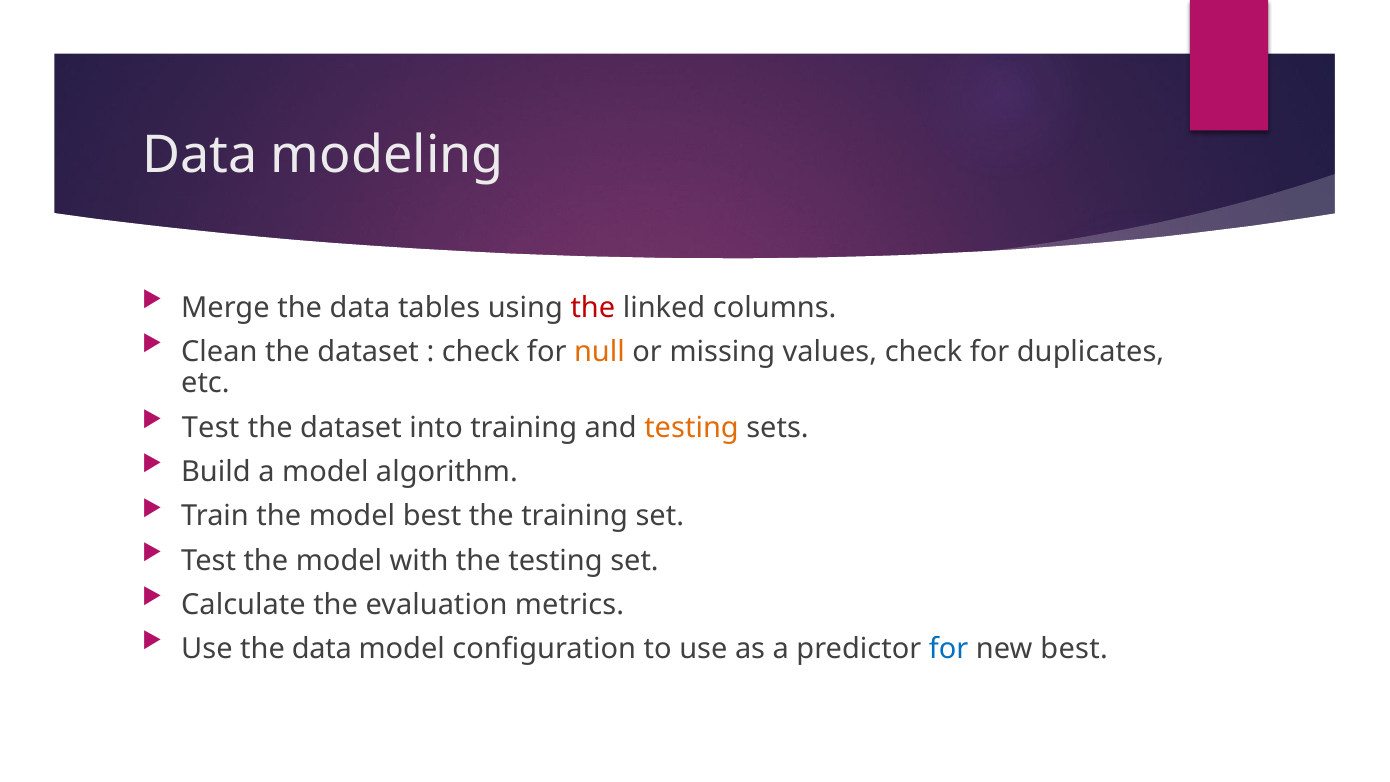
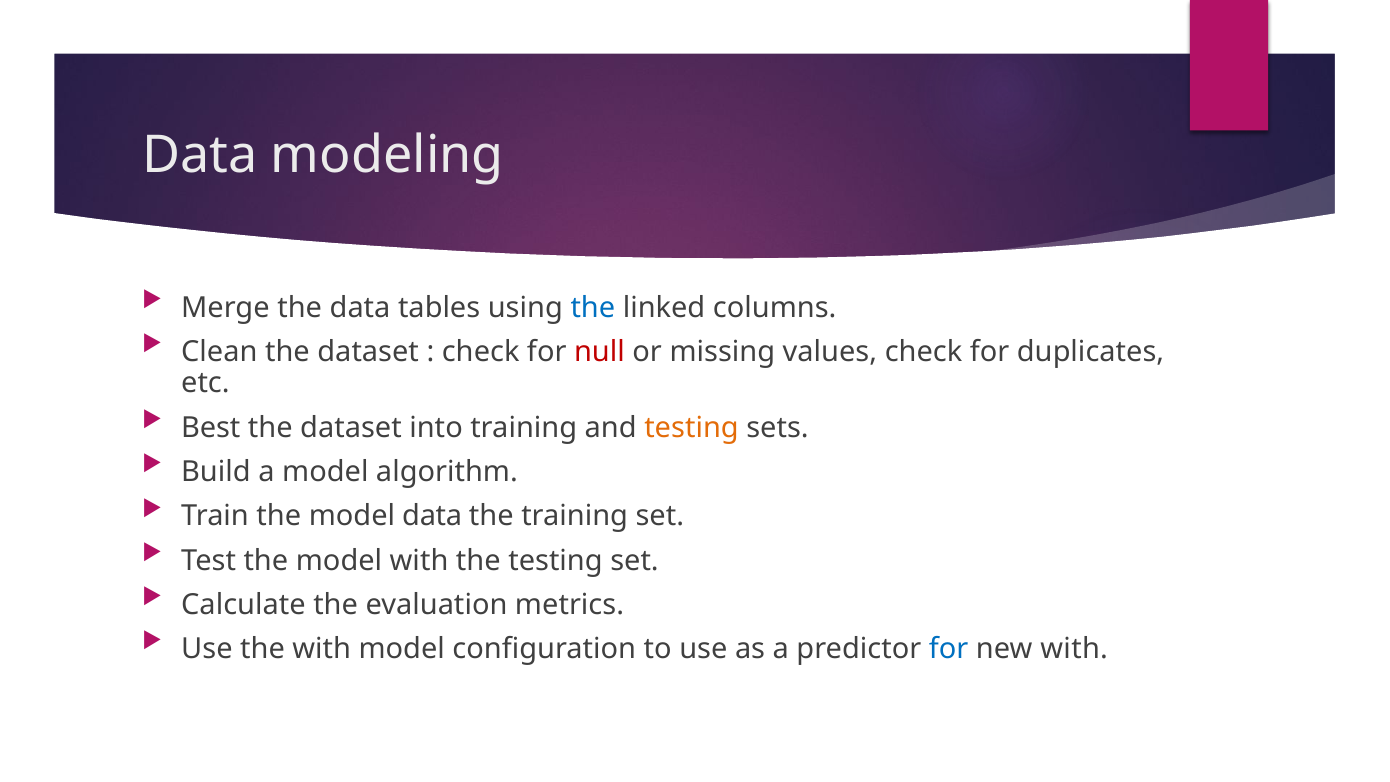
the colour: red -> blue (593, 308)
null colour: orange -> red (599, 352)
Test: Test -> Best (211, 428)
model best: best -> data (432, 516)
Use the data: data -> with (322, 649)
new best: best -> with (1074, 649)
